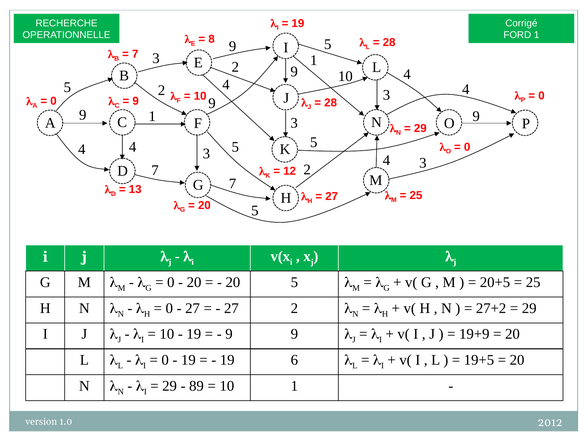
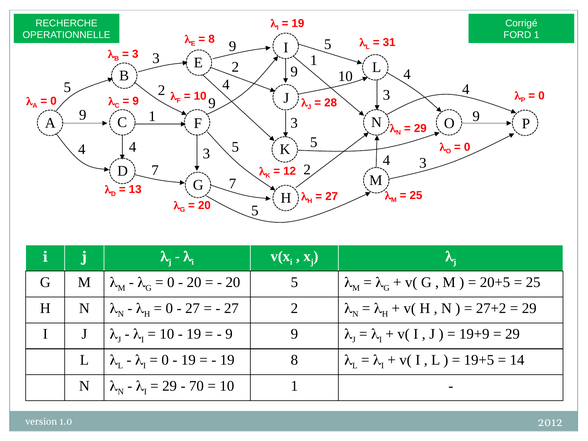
28: 28 -> 31 (389, 42)
7: 7 -> 3 (135, 54)
20: 20 -> 29 (512, 334)
19 6: 6 -> 8 (294, 360)
20: 20 -> 14 (517, 360)
89: 89 -> 70 (196, 386)
